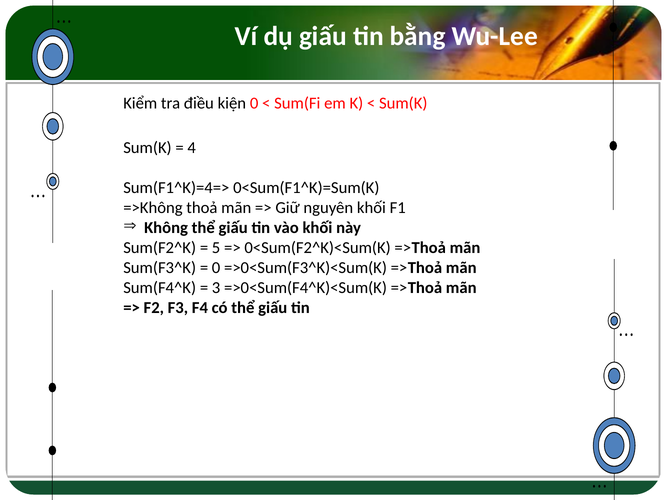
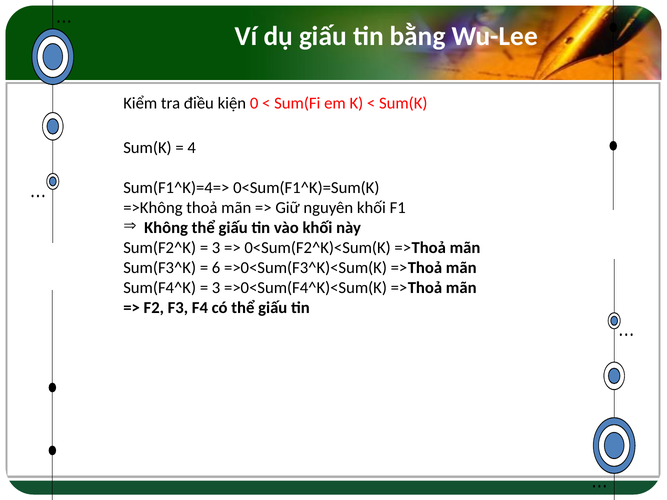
5: 5 -> 3 (216, 248)
0: 0 -> 6 (216, 268)
